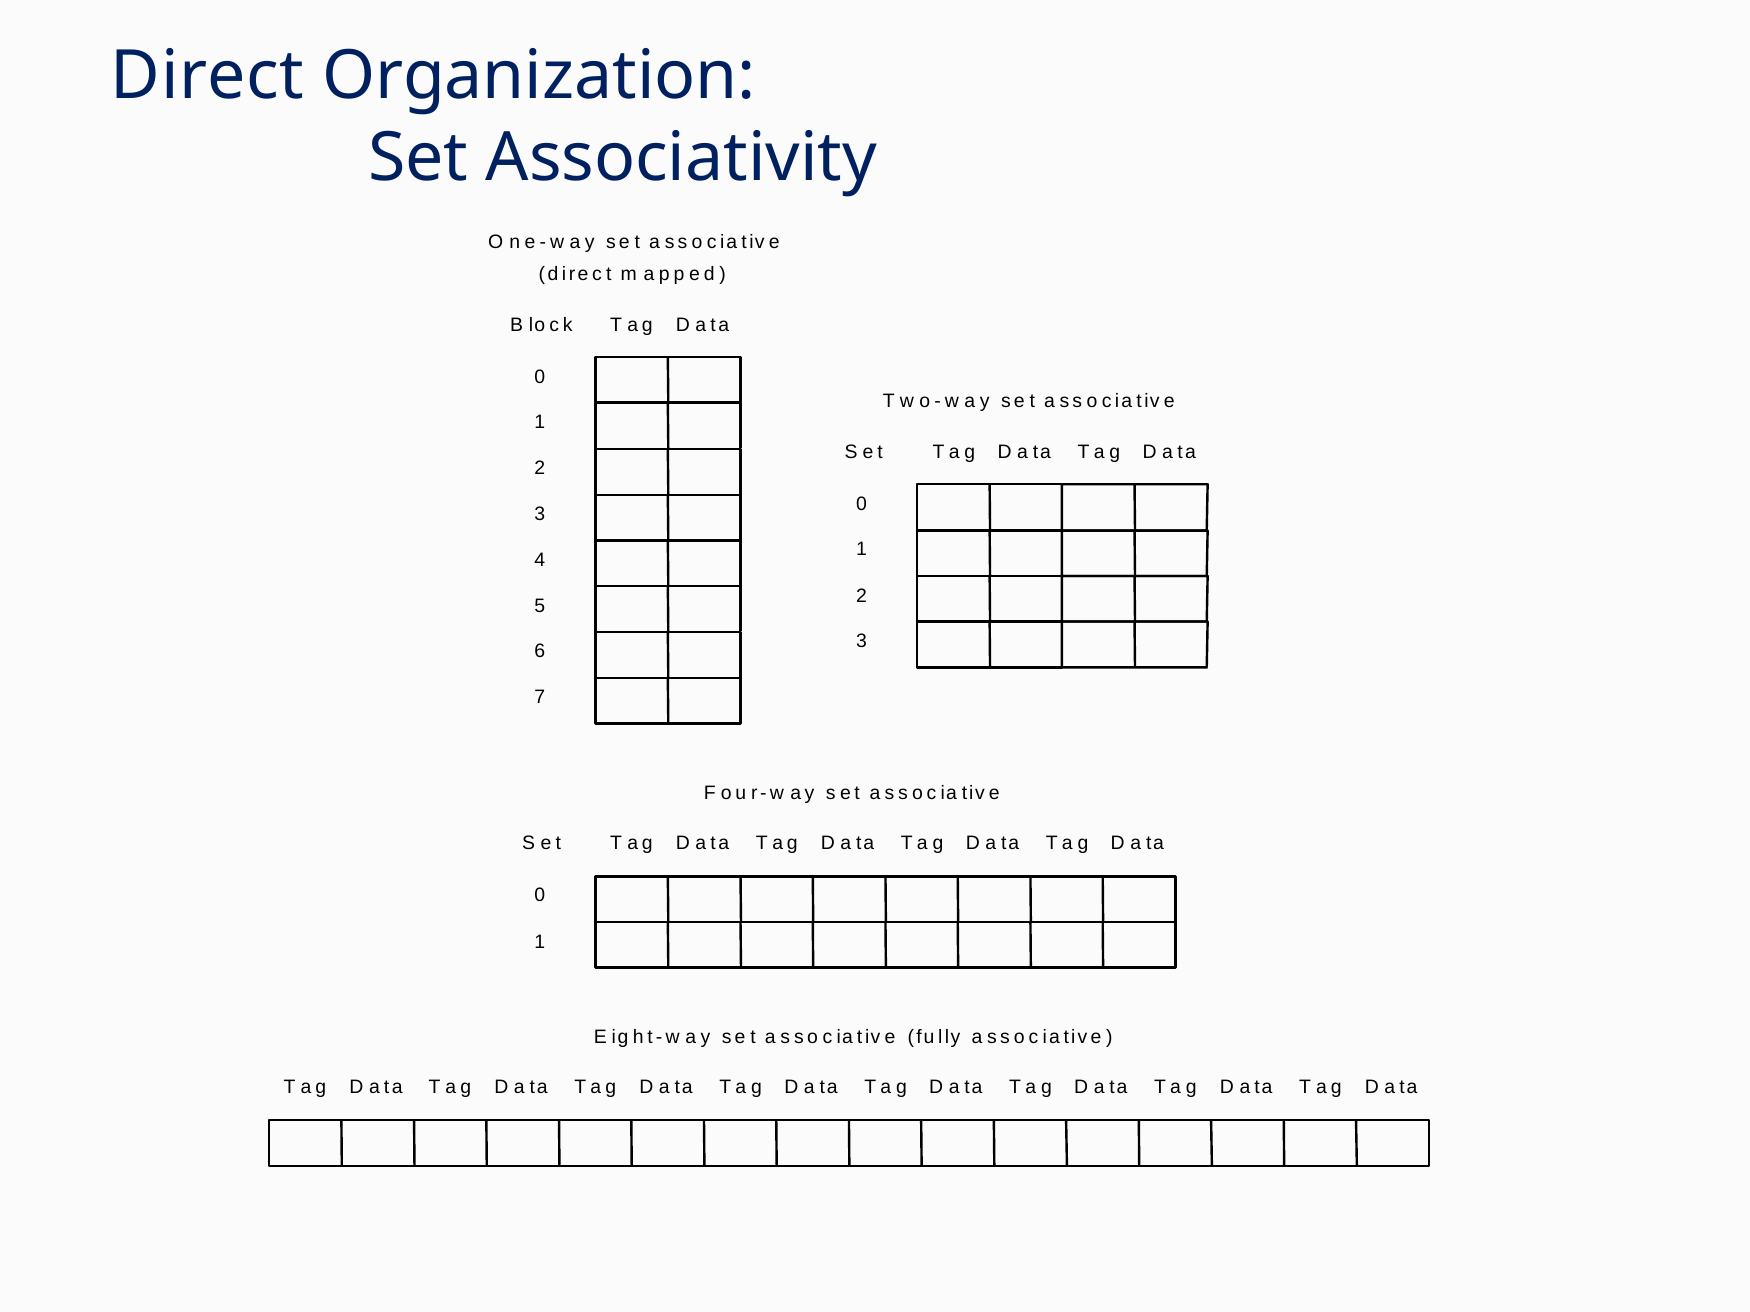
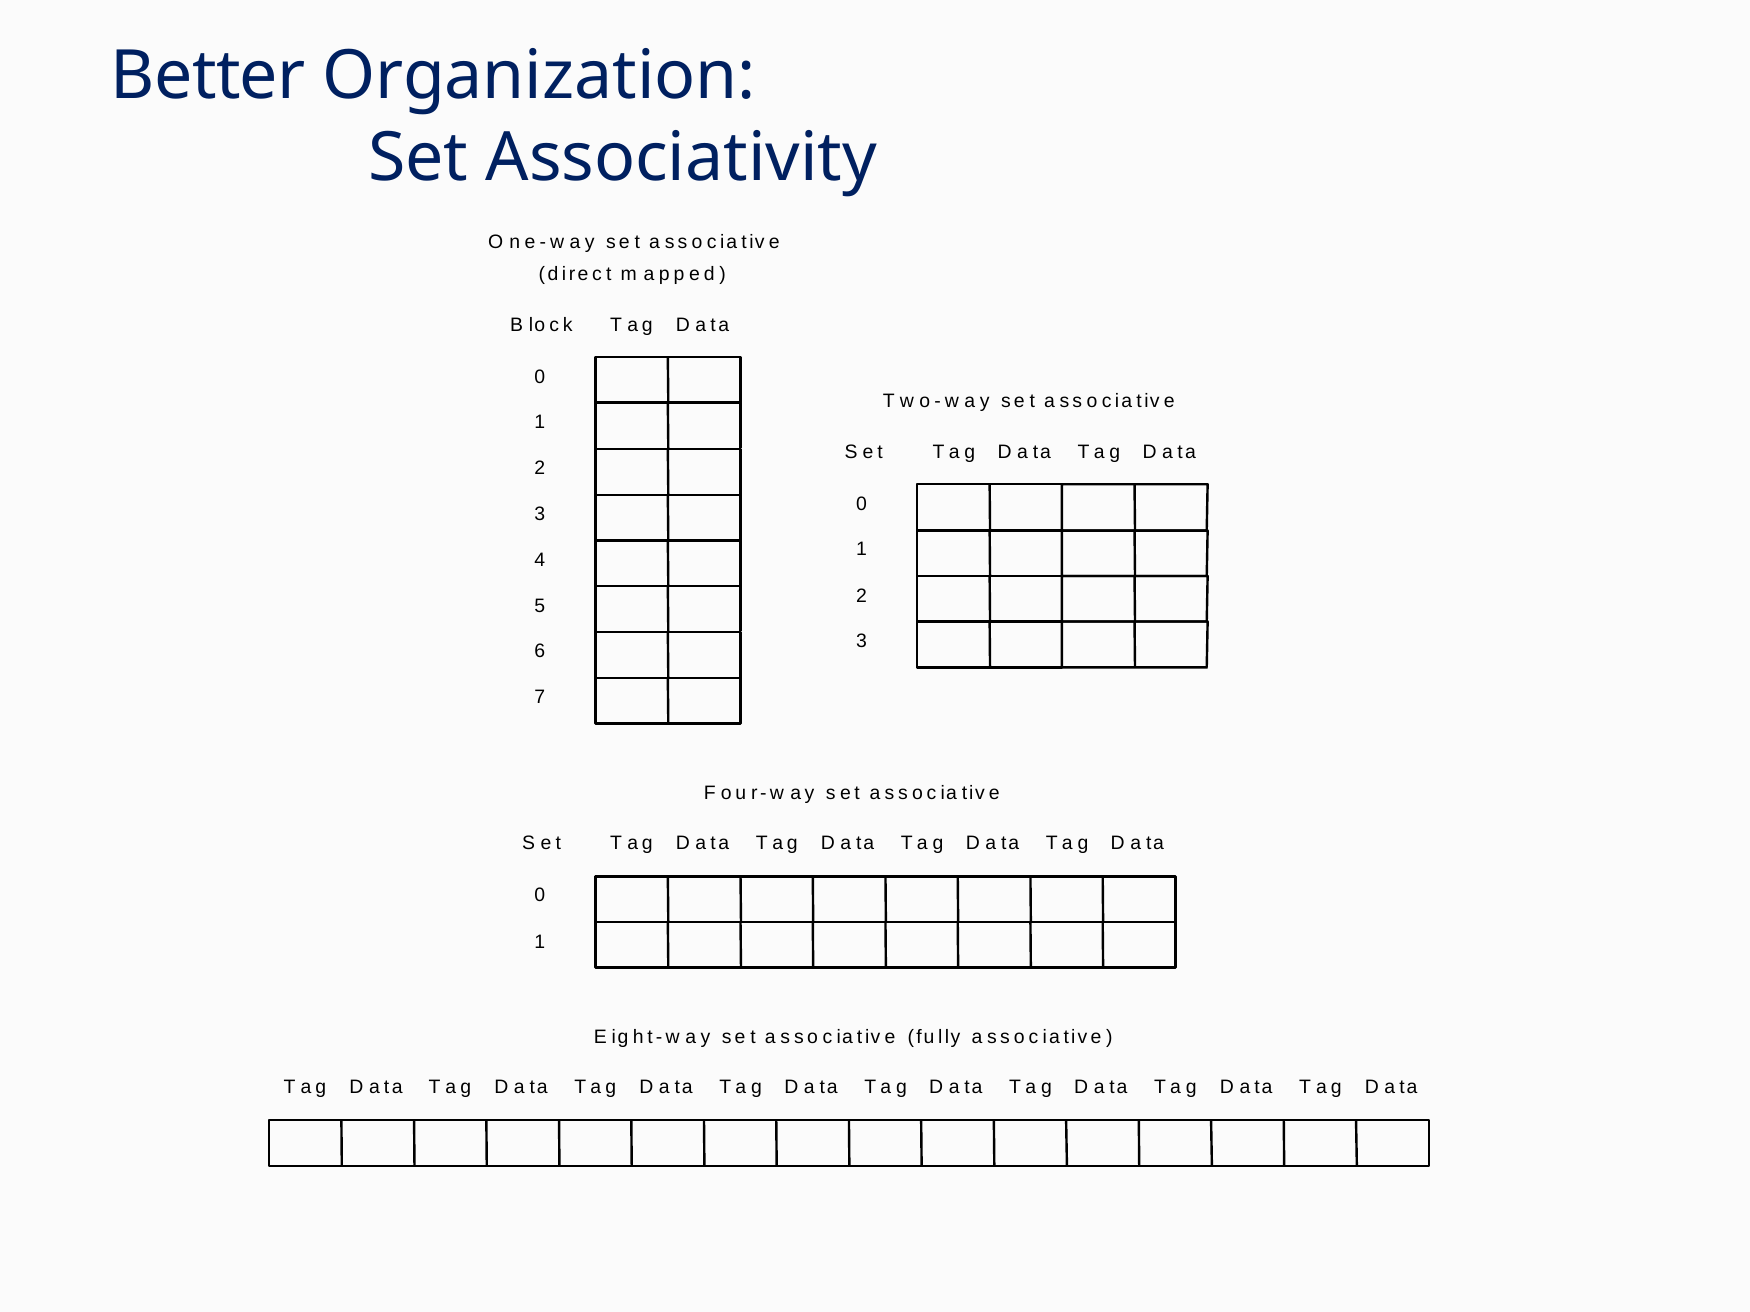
Direct: Direct -> Better (208, 76)
